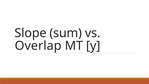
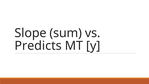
Overlap: Overlap -> Predicts (38, 46)
